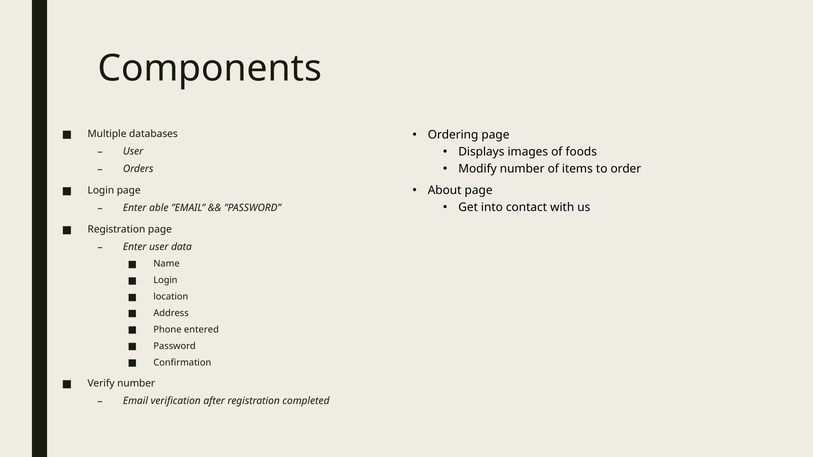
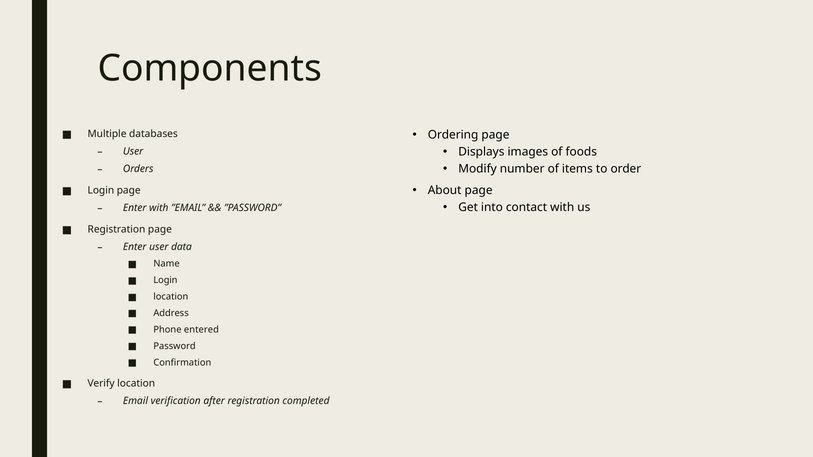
Enter able: able -> with (159, 208)
Verify number: number -> location (136, 384)
